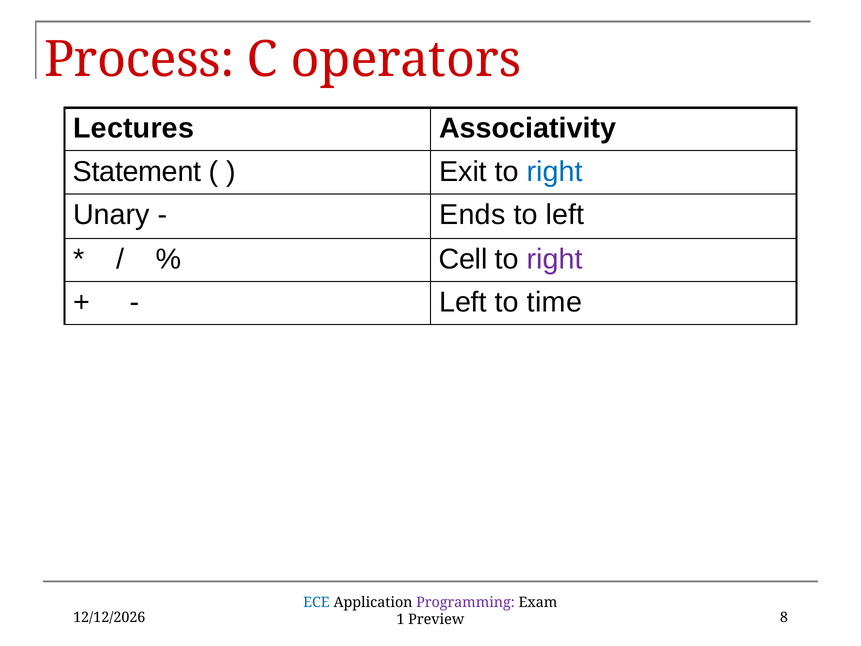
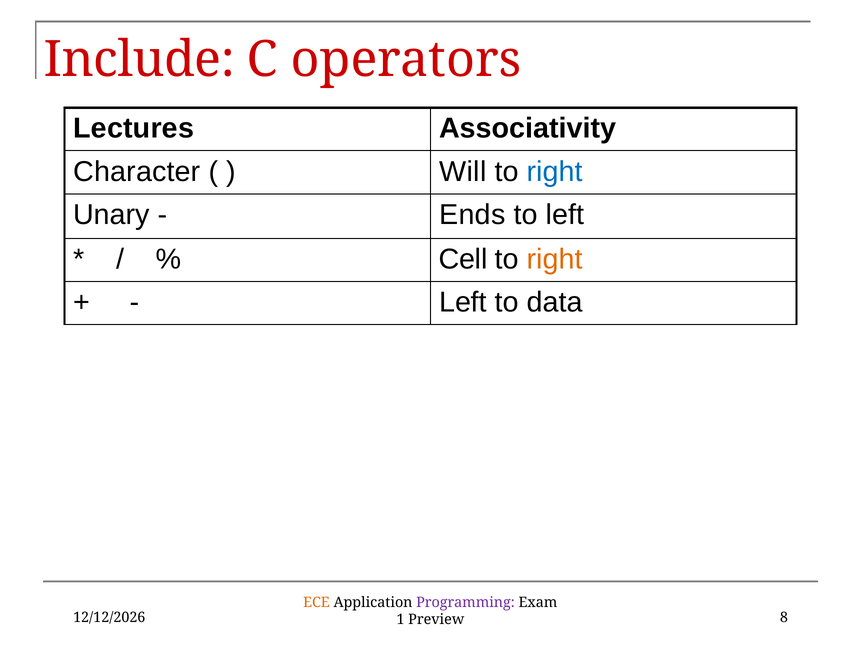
Process: Process -> Include (139, 59)
Statement: Statement -> Character (137, 171)
Exit: Exit -> Will (463, 171)
right colour: purple -> orange (555, 259)
time: time -> data (555, 302)
ECE colour: blue -> orange (316, 602)
